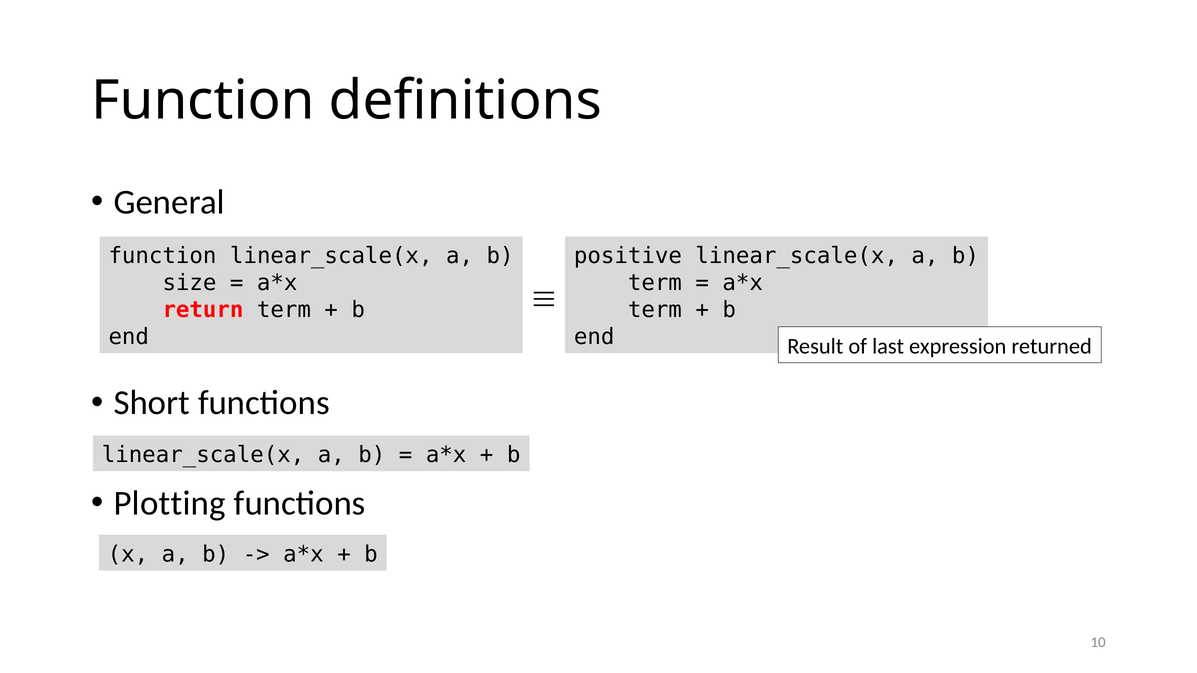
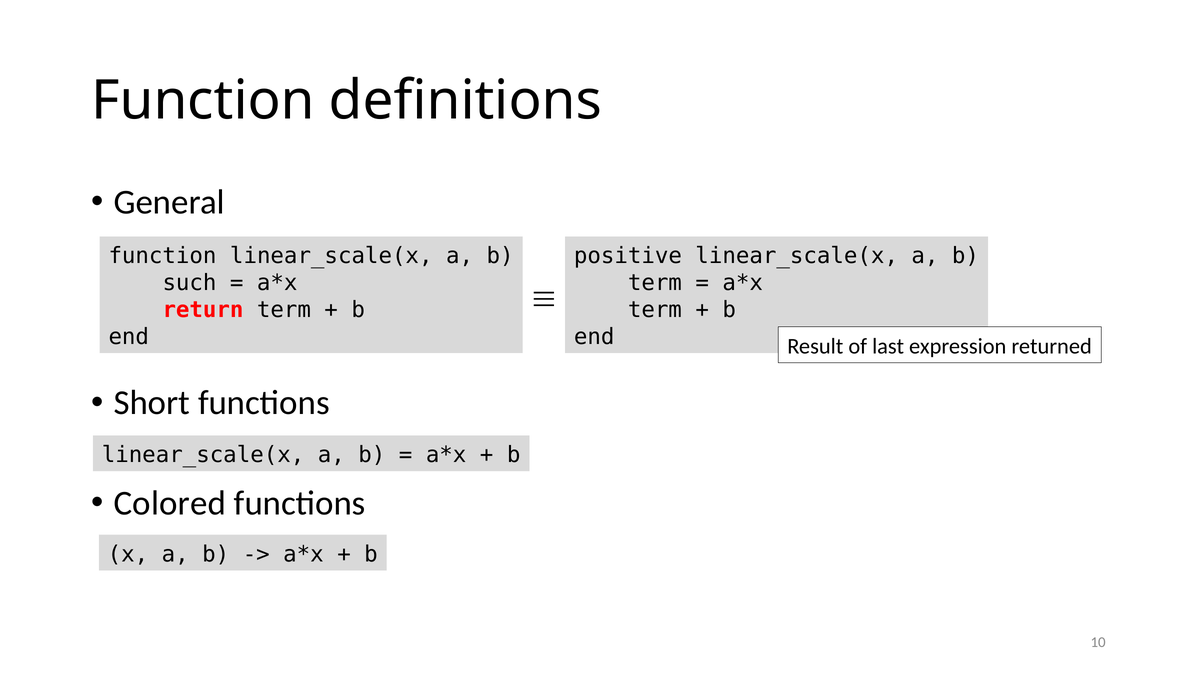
size: size -> such (189, 283)
Plotting: Plotting -> Colored (170, 504)
